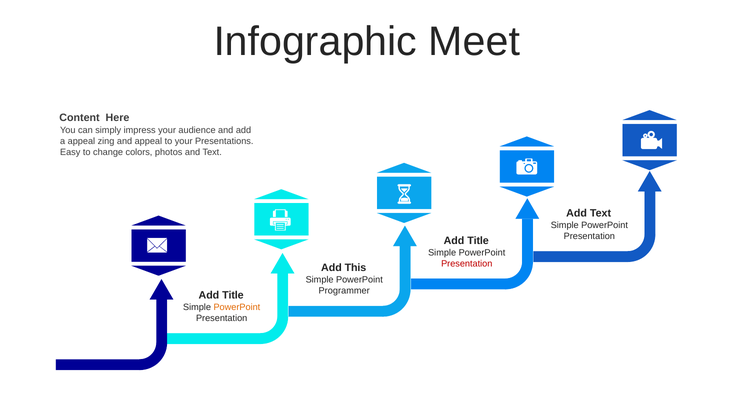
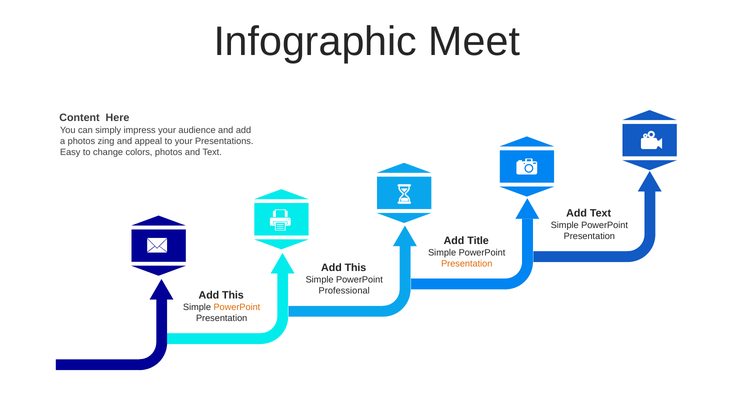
a appeal: appeal -> photos (81, 141)
Presentation colour: red -> orange (467, 263)
Programmer: Programmer -> Professional (344, 291)
Title: Title -> This (233, 295)
